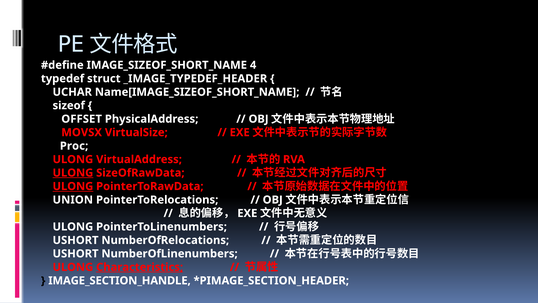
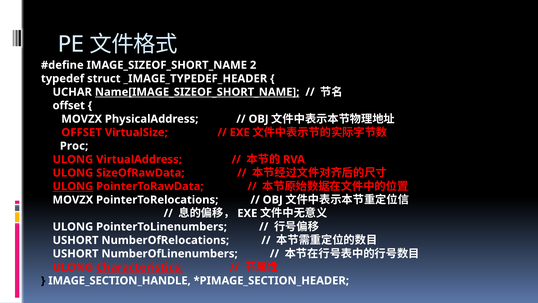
4: 4 -> 2 (253, 65)
Name[IMAGE_SIZEOF_SHORT_NAME underline: none -> present (197, 92)
sizeof: sizeof -> offset (69, 105)
OFFSET: OFFSET -> MOVZX (82, 119)
MOVSX: MOVSX -> OFFSET (82, 132)
ULONG underline: present -> none (73, 173)
UNION: UNION -> MOVZX (73, 200)
